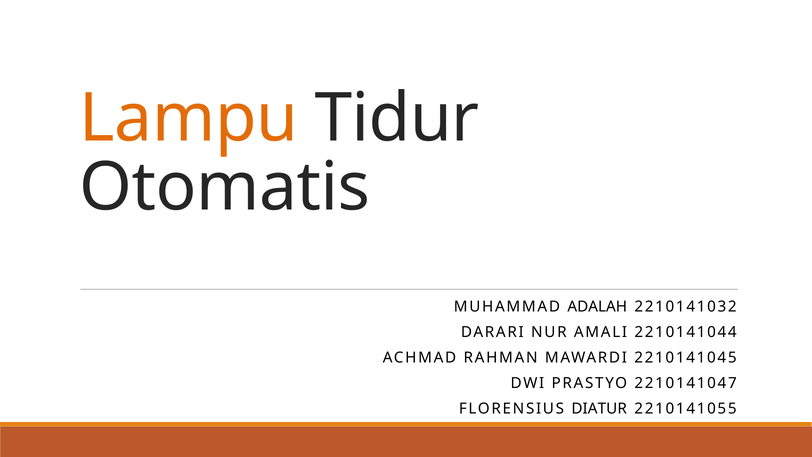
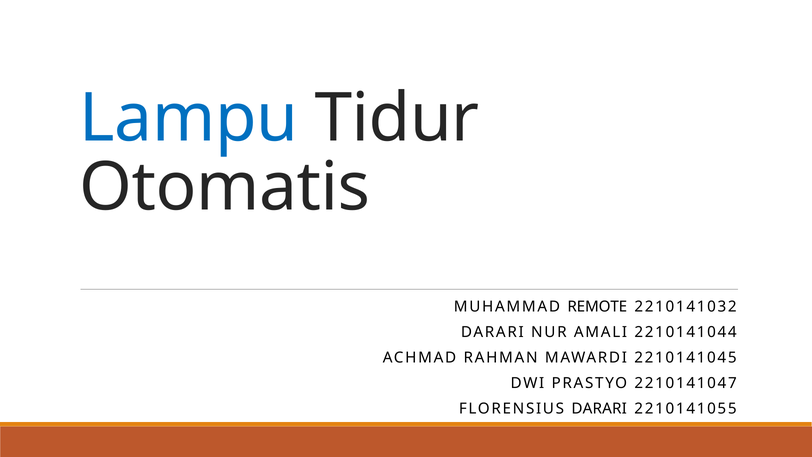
Lampu colour: orange -> blue (189, 118)
ADALAH: ADALAH -> REMOTE (597, 307)
FLORENSIUS DIATUR: DIATUR -> DARARI (599, 408)
